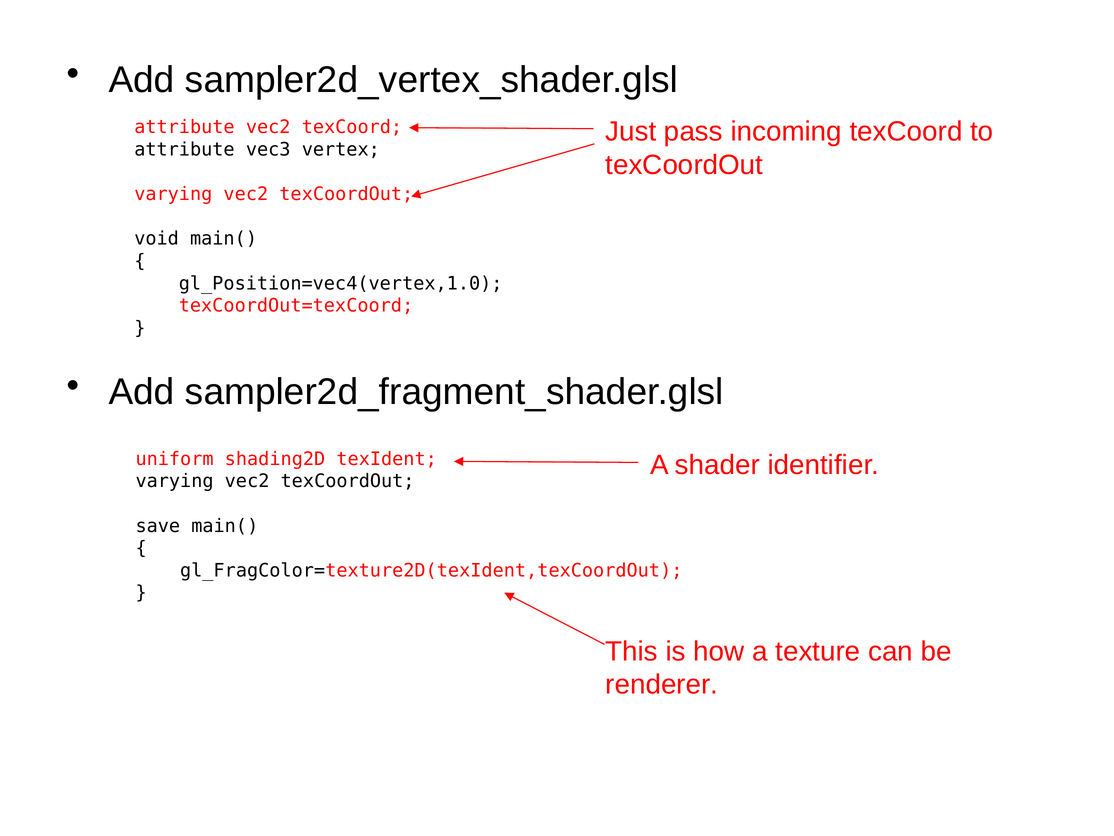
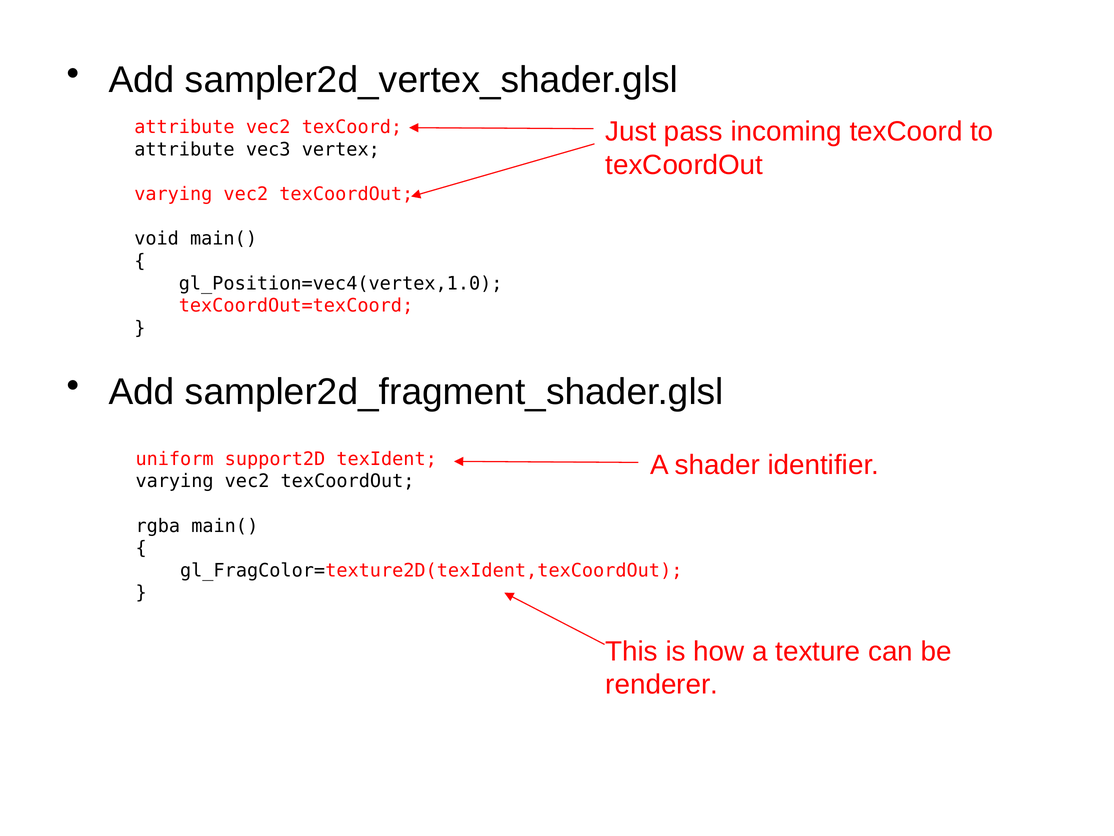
shading2D: shading2D -> support2D (275, 459)
save: save -> rgba (158, 526)
